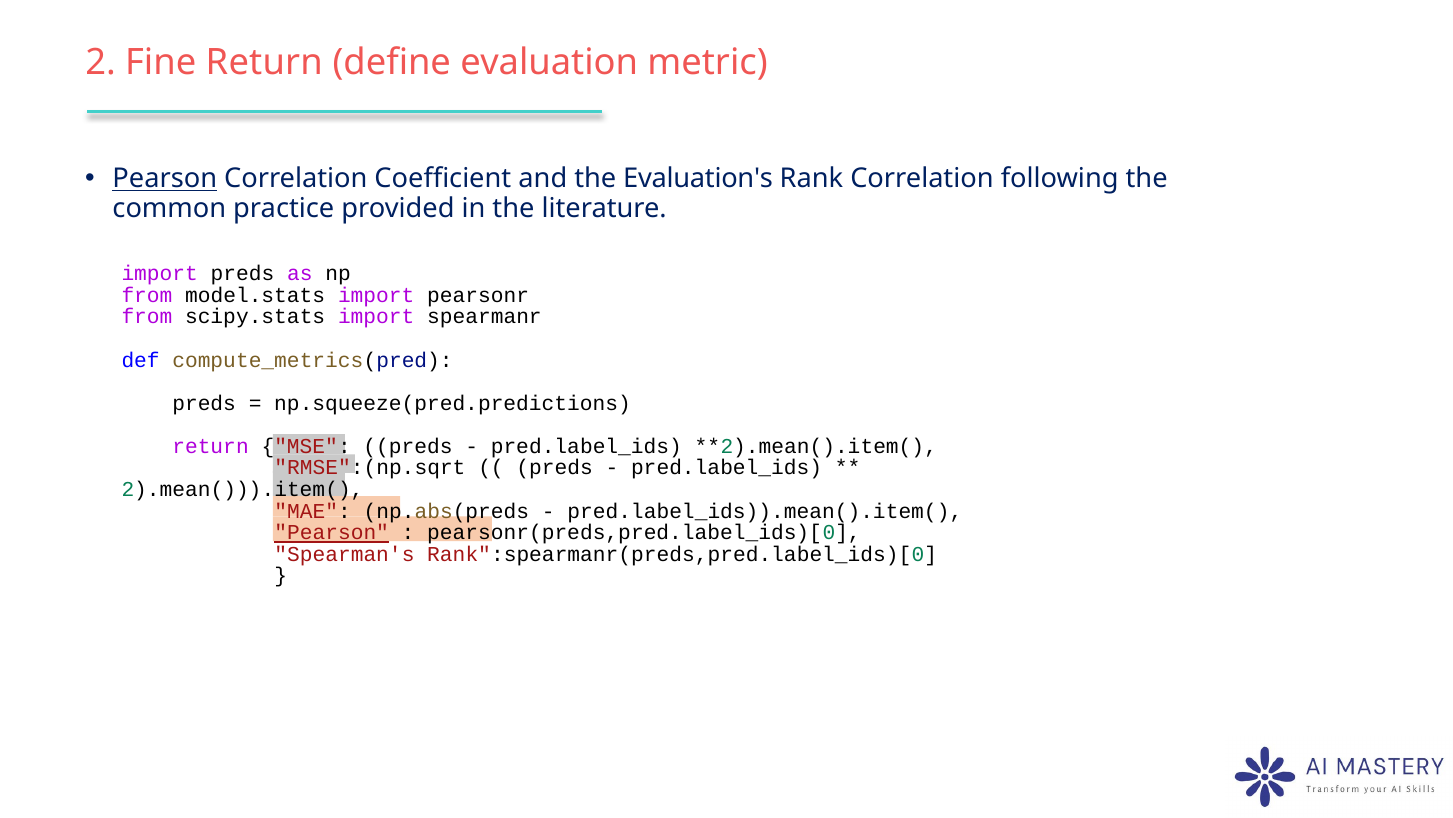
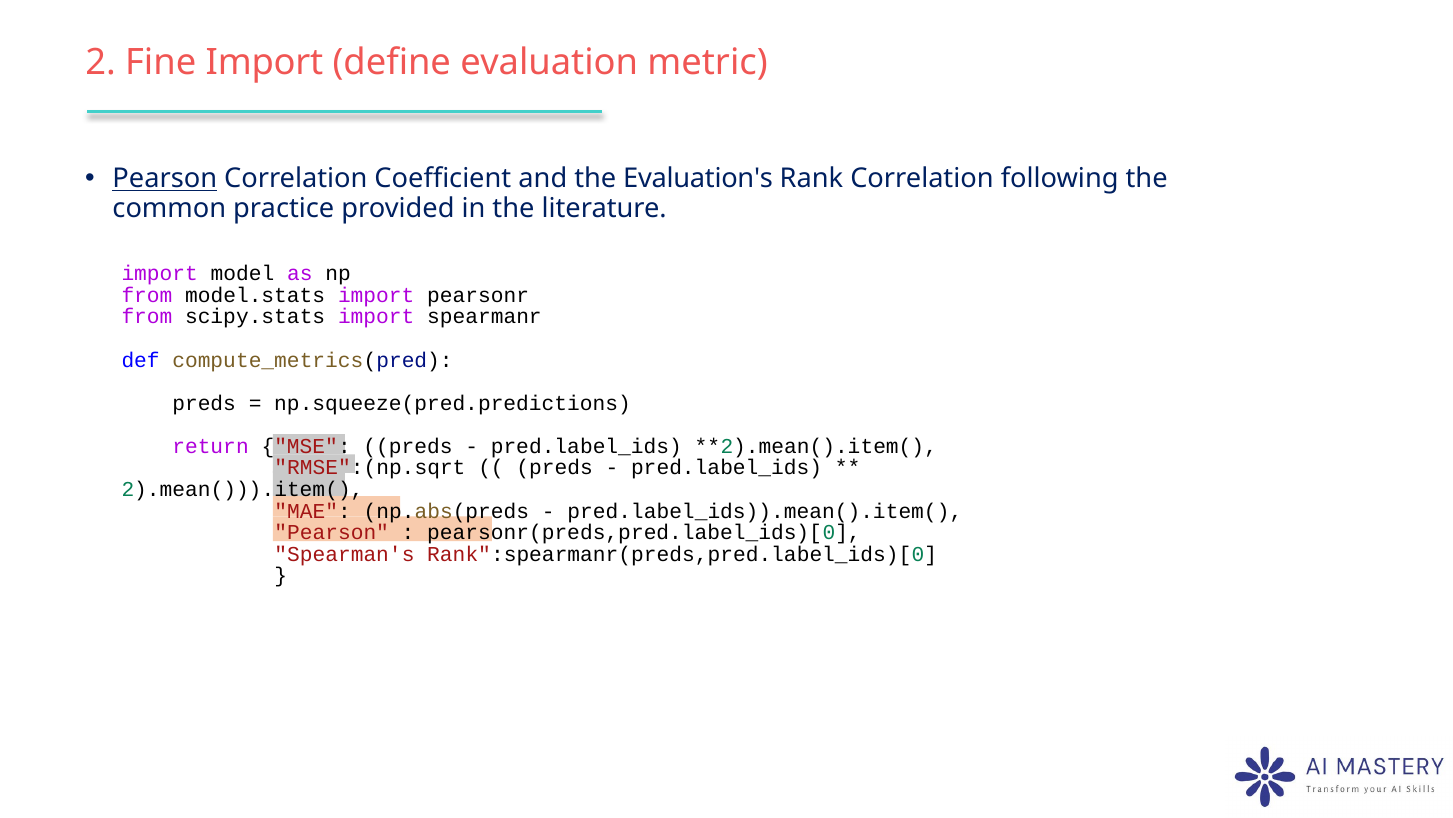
Fine Return: Return -> Import (265, 62)
import preds: preds -> model (243, 273)
Pearson underline: present -> none (332, 532)
